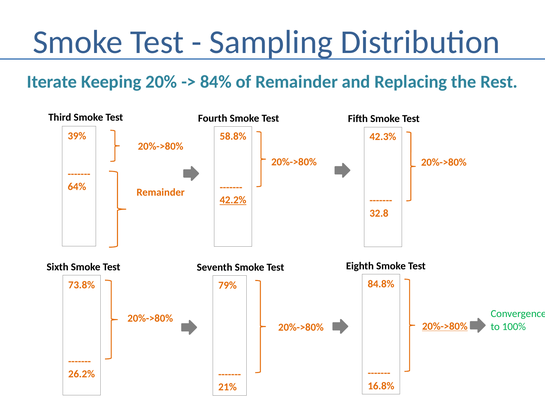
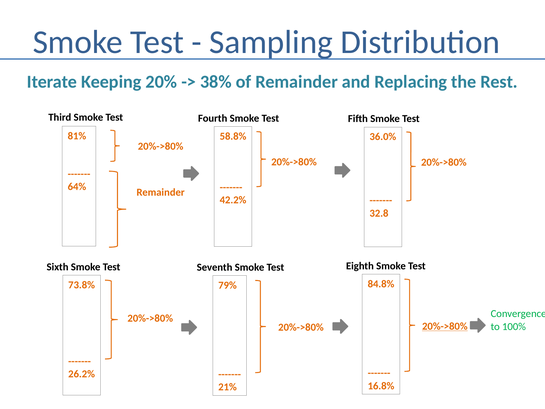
84%: 84% -> 38% (216, 82)
39%: 39% -> 81% (77, 136)
42.3%: 42.3% -> 36.0% (383, 137)
42.2% underline: present -> none (233, 200)
